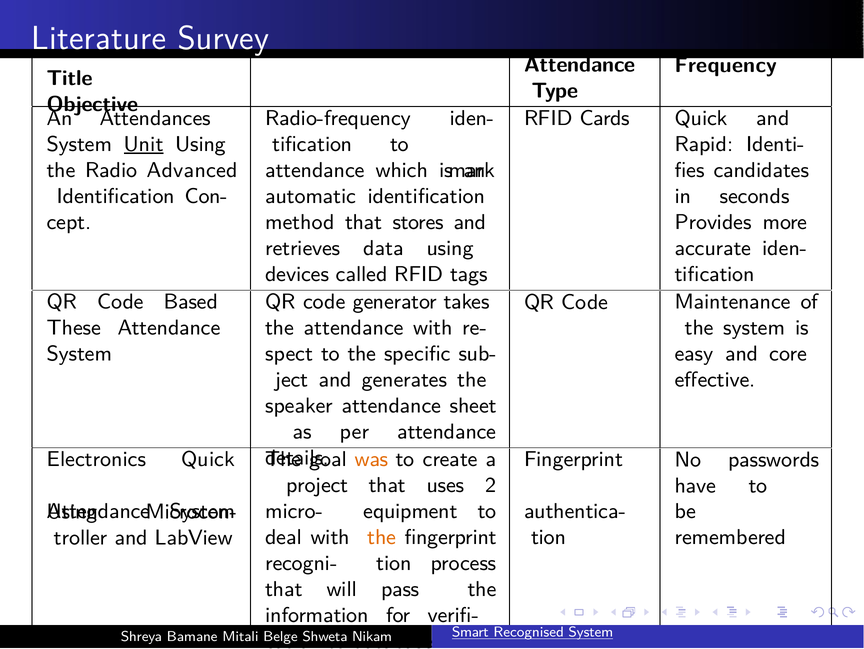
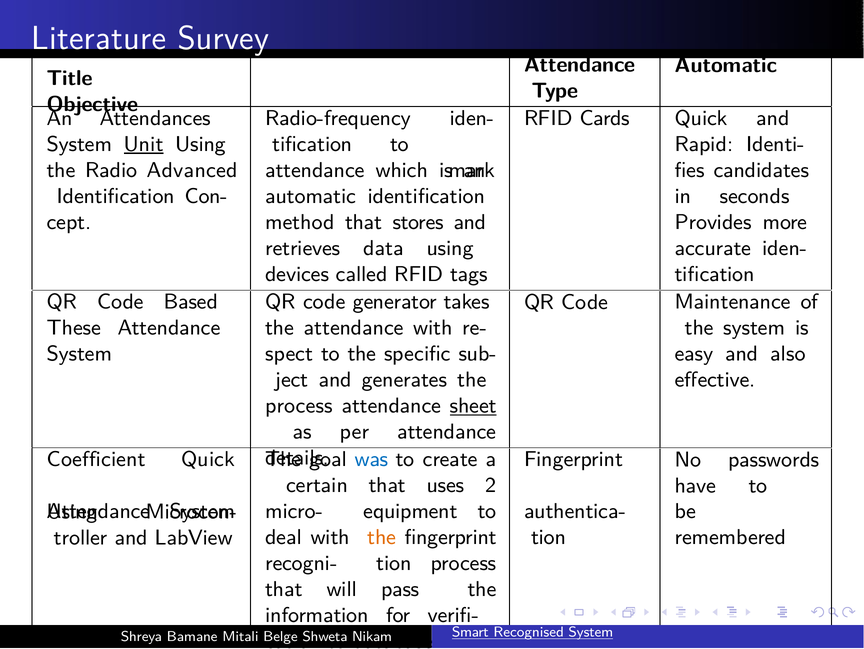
Frequency: Frequency -> Automatic (726, 65)
core: core -> also (788, 353)
speaker: speaker -> process (299, 405)
sheet underline: none -> present (473, 405)
Electronics: Electronics -> Coefficient (96, 459)
was colour: orange -> blue (372, 459)
project: project -> certain (317, 485)
